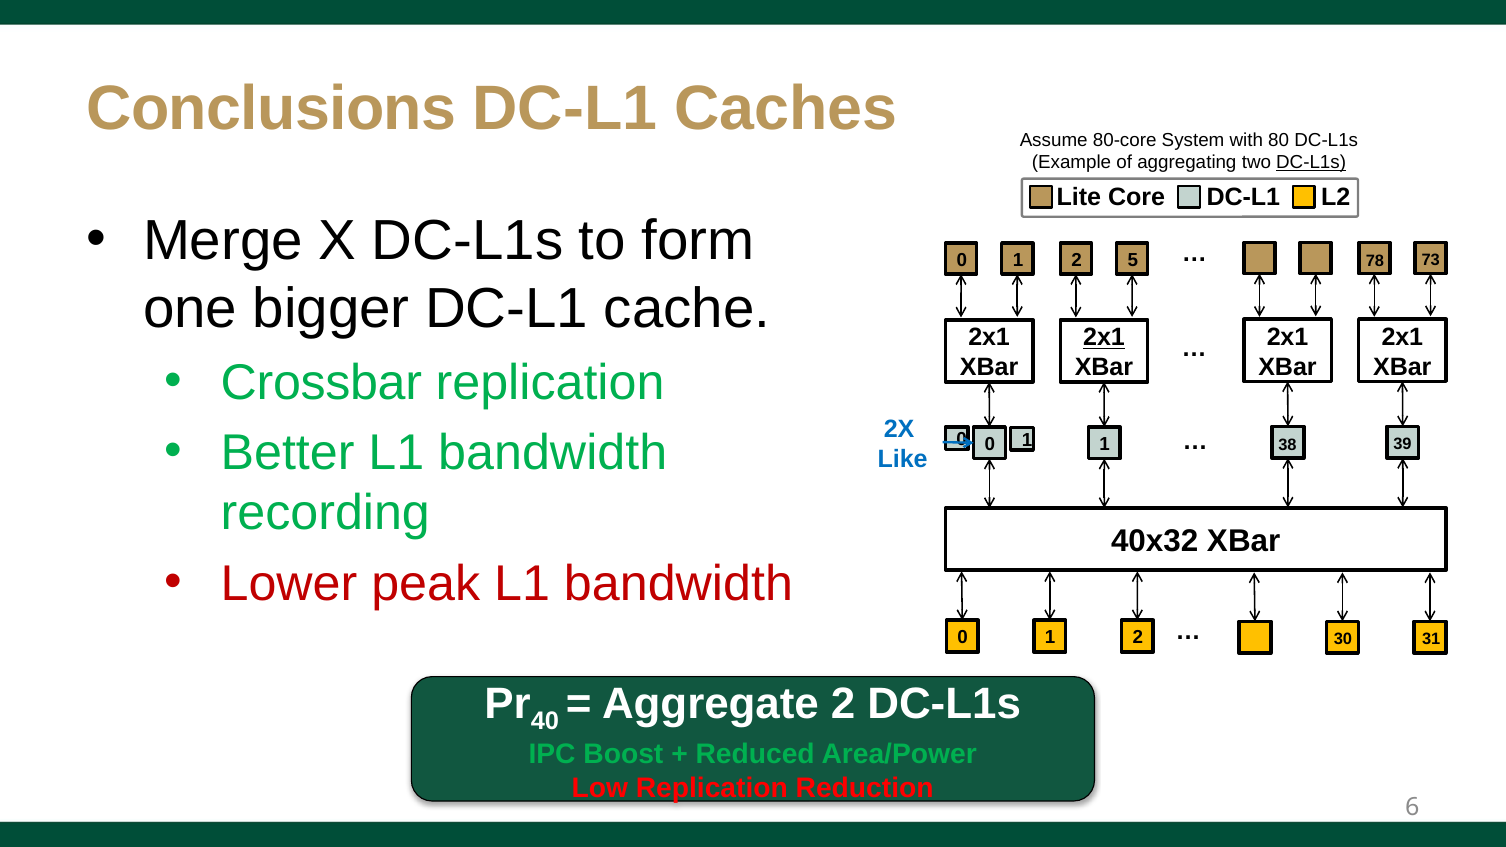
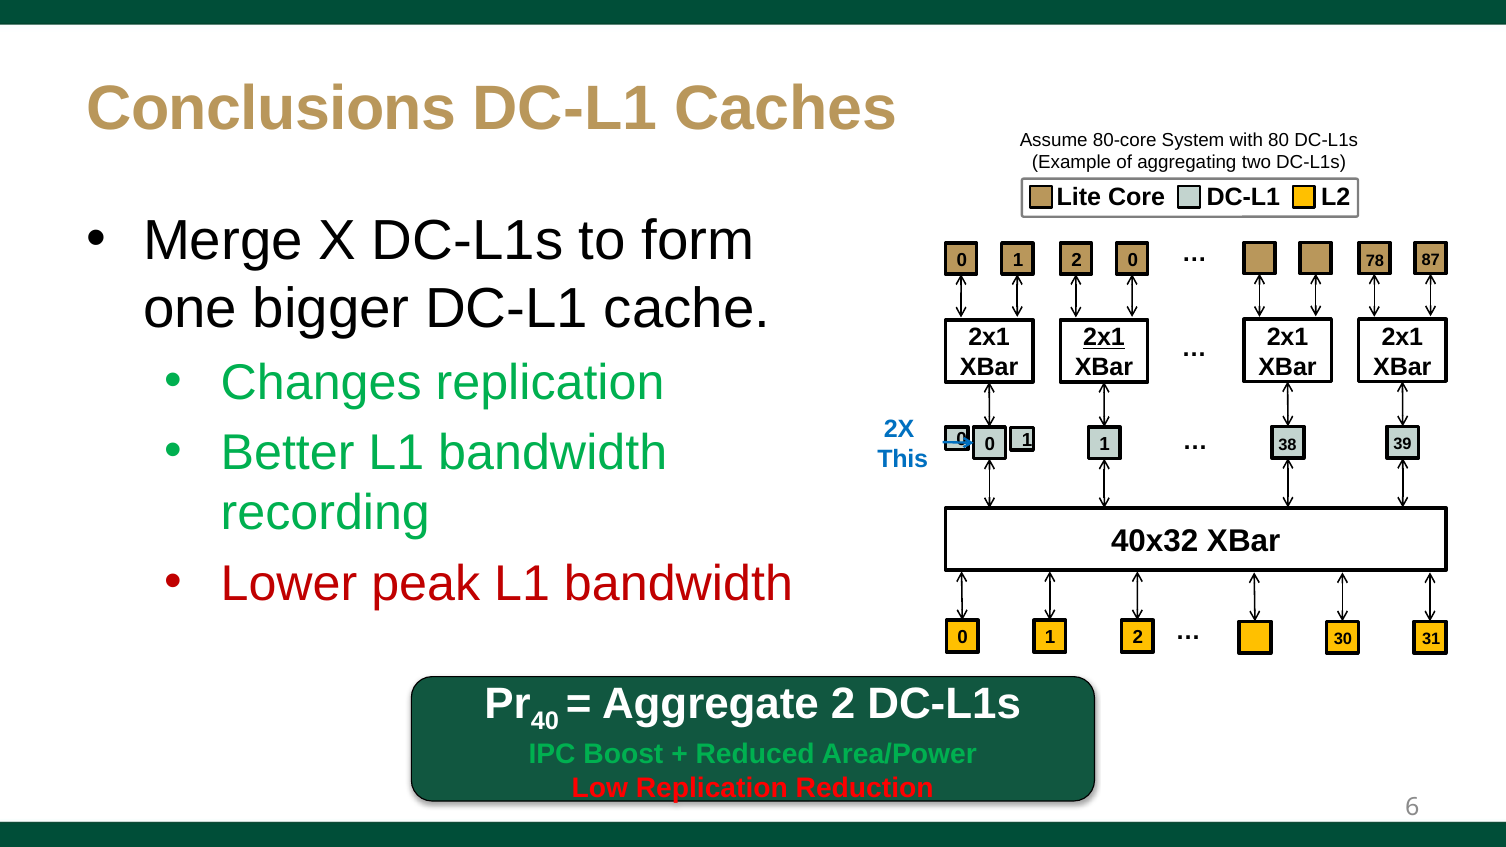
DC-L1s underline: present -> none (1311, 163)
2 5: 5 -> 0 (1133, 260)
73: 73 -> 87 (1431, 260)
Crossbar: Crossbar -> Changes (321, 383)
Like: Like -> This (903, 459)
